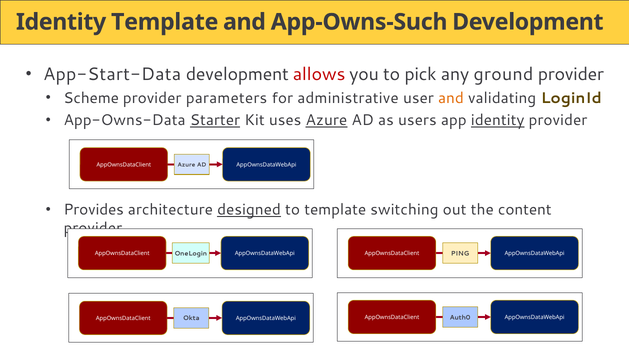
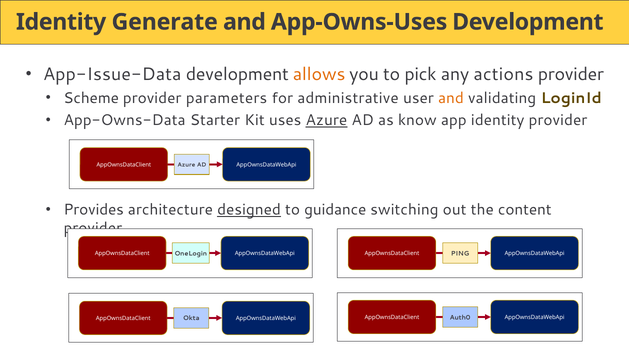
Identity Template: Template -> Generate (165, 22)
App-Owns-Such: App-Owns-Such -> App-Owns-Uses (359, 22)
App-Start-Data: App-Start-Data -> App-Issue-Data (112, 74)
allows colour: red -> orange (319, 74)
ground: ground -> actions (503, 74)
Starter underline: present -> none (215, 120)
users: users -> know (417, 120)
identity underline: present -> none (498, 120)
to template: template -> guidance (335, 210)
